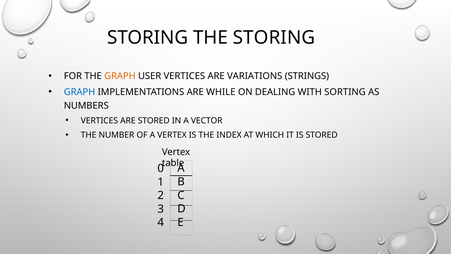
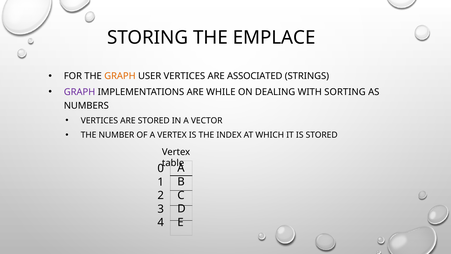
THE STORING: STORING -> EMPLACE (274, 38)
VARIATIONS: VARIATIONS -> ASSOCIATED (255, 76)
GRAPH colour: blue -> purple (80, 92)
